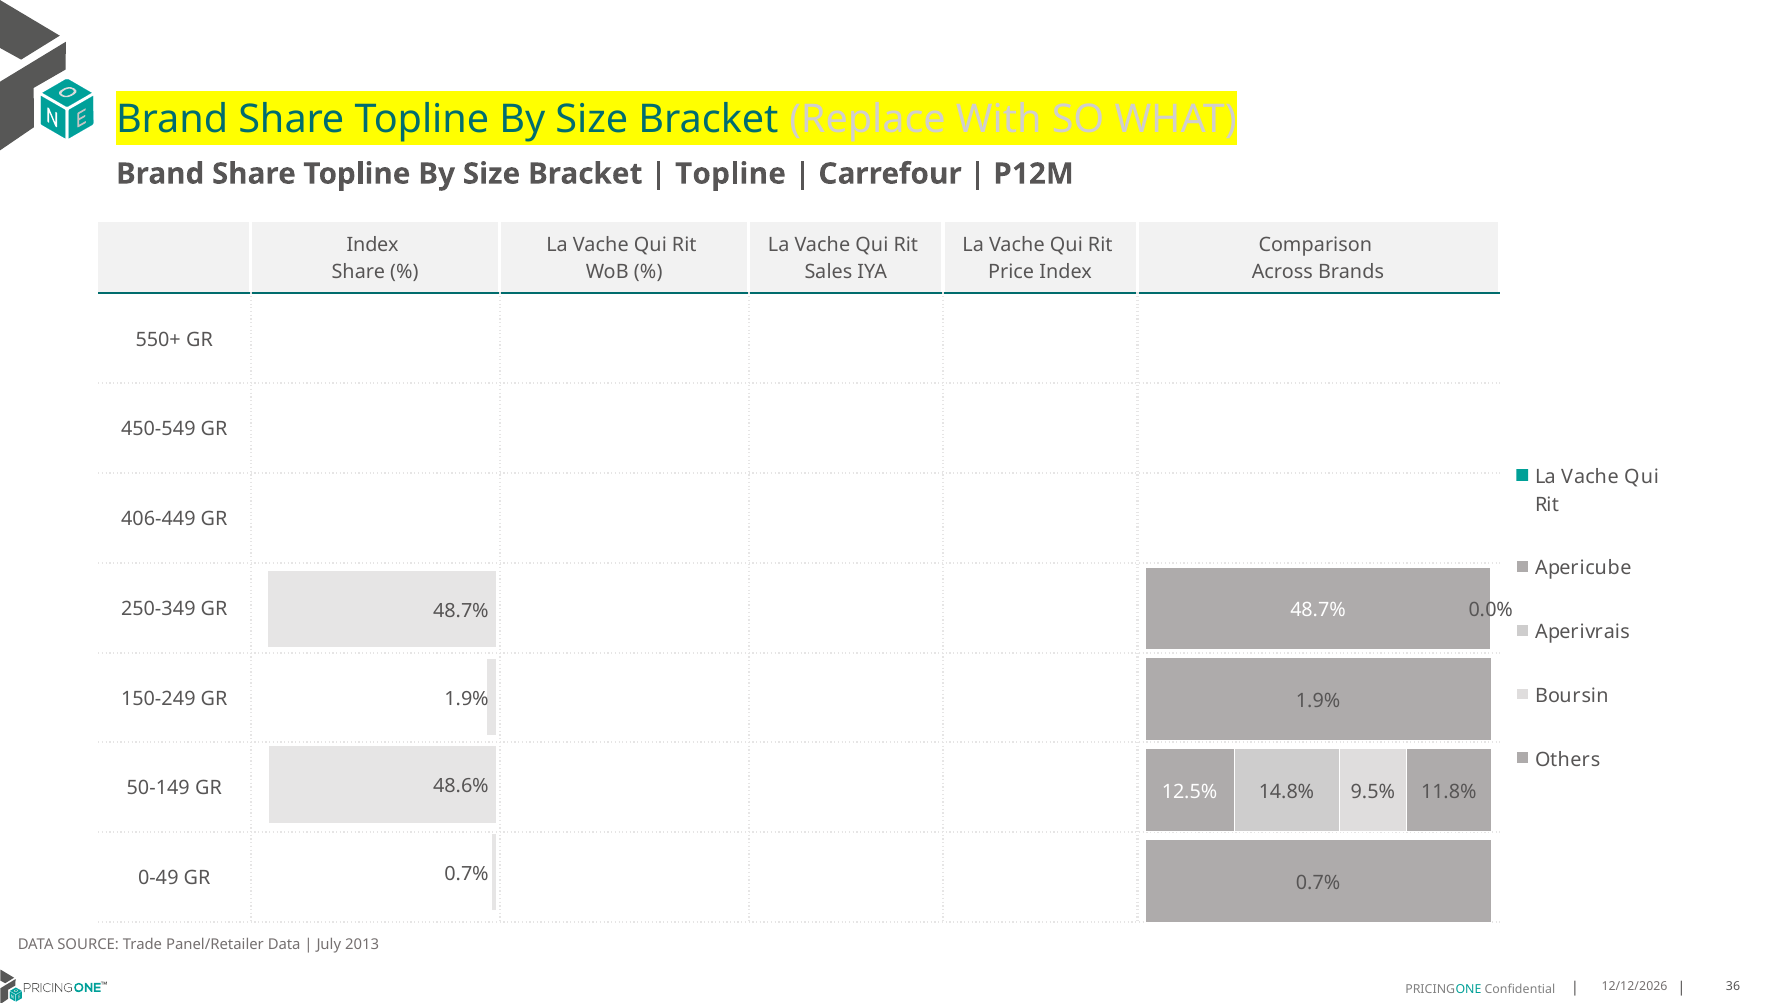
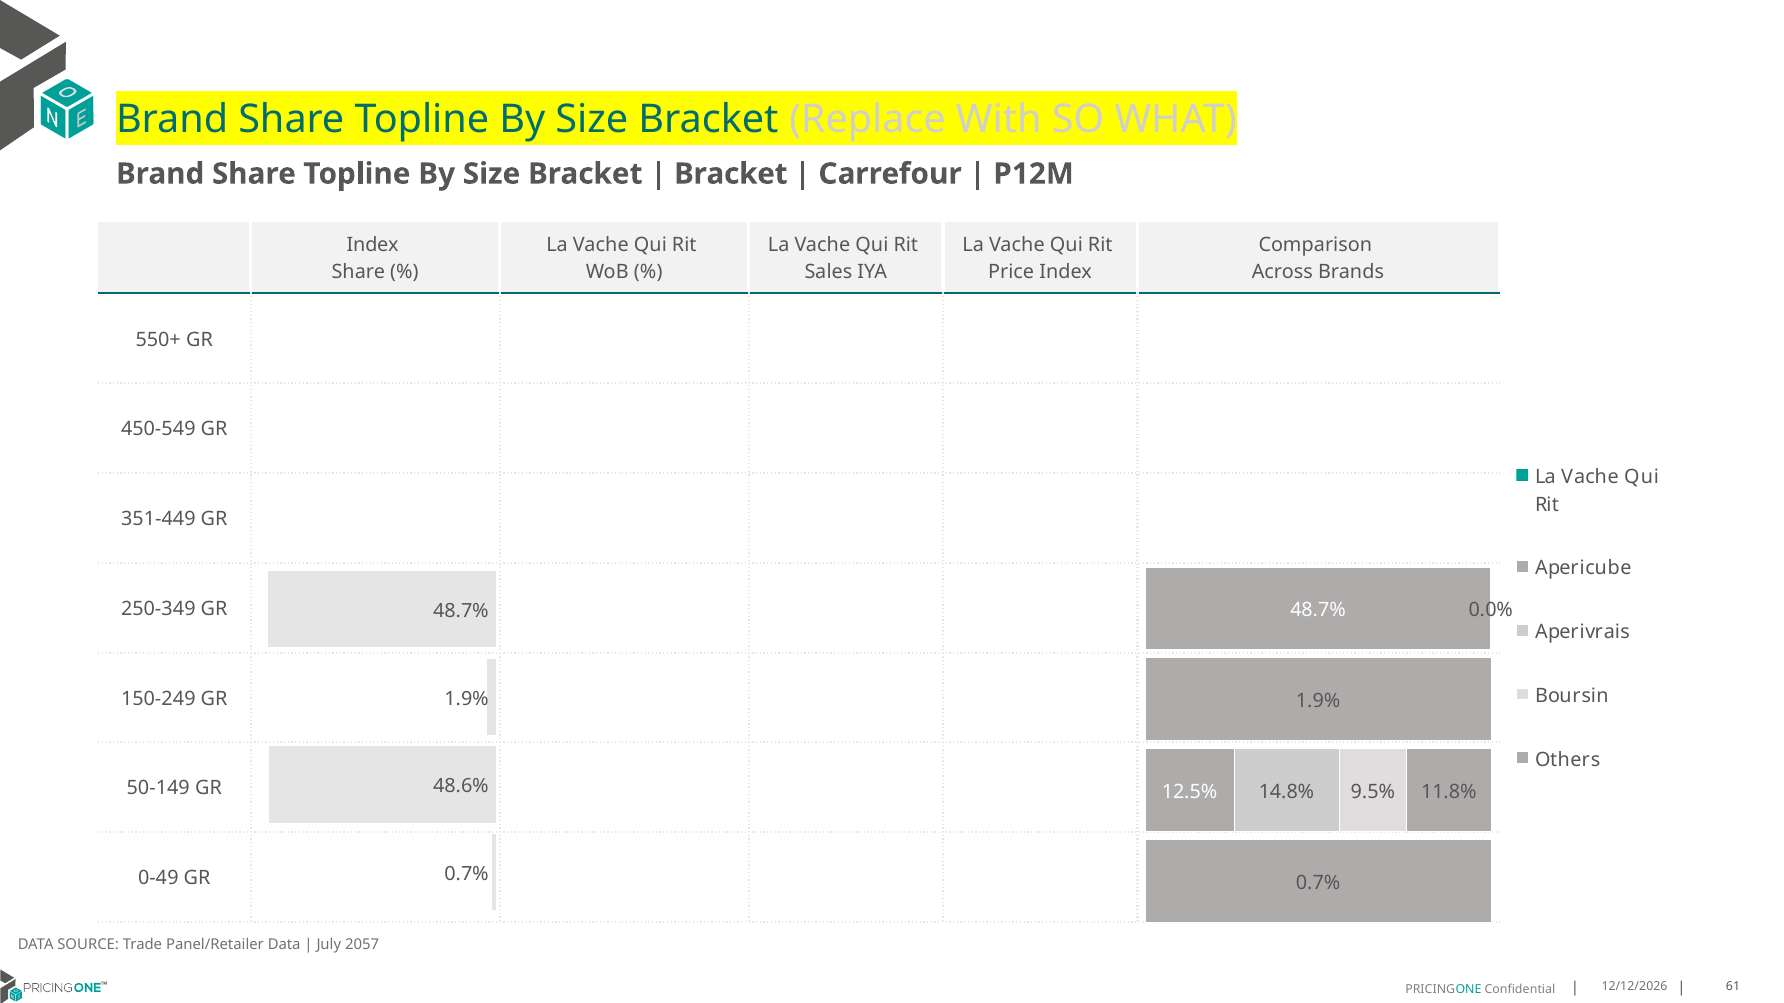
Topline: Topline -> Bracket (731, 174)
406-449: 406-449 -> 351-449 (158, 519)
2013: 2013 -> 2057 (362, 945)
36: 36 -> 61 (1733, 987)
